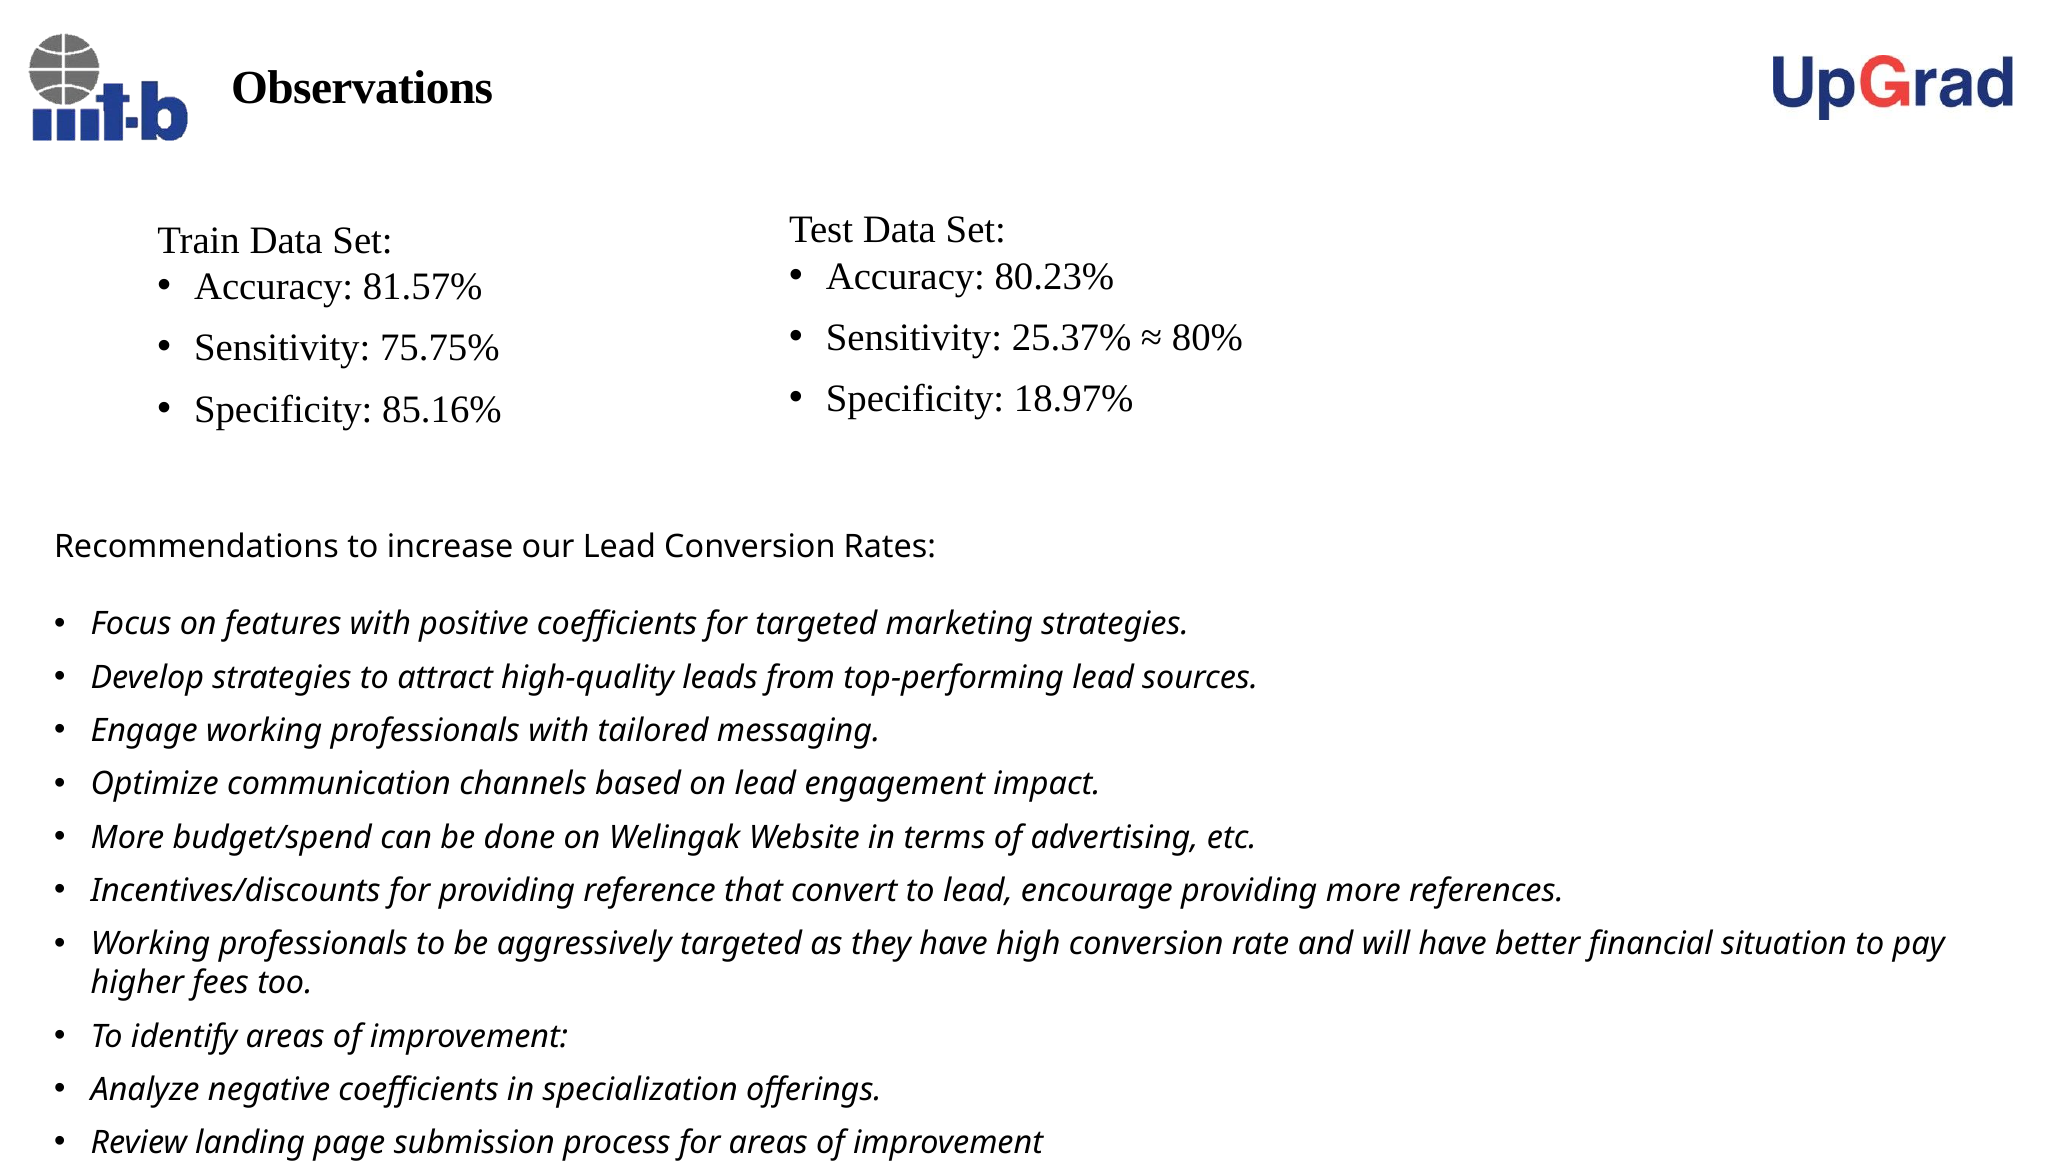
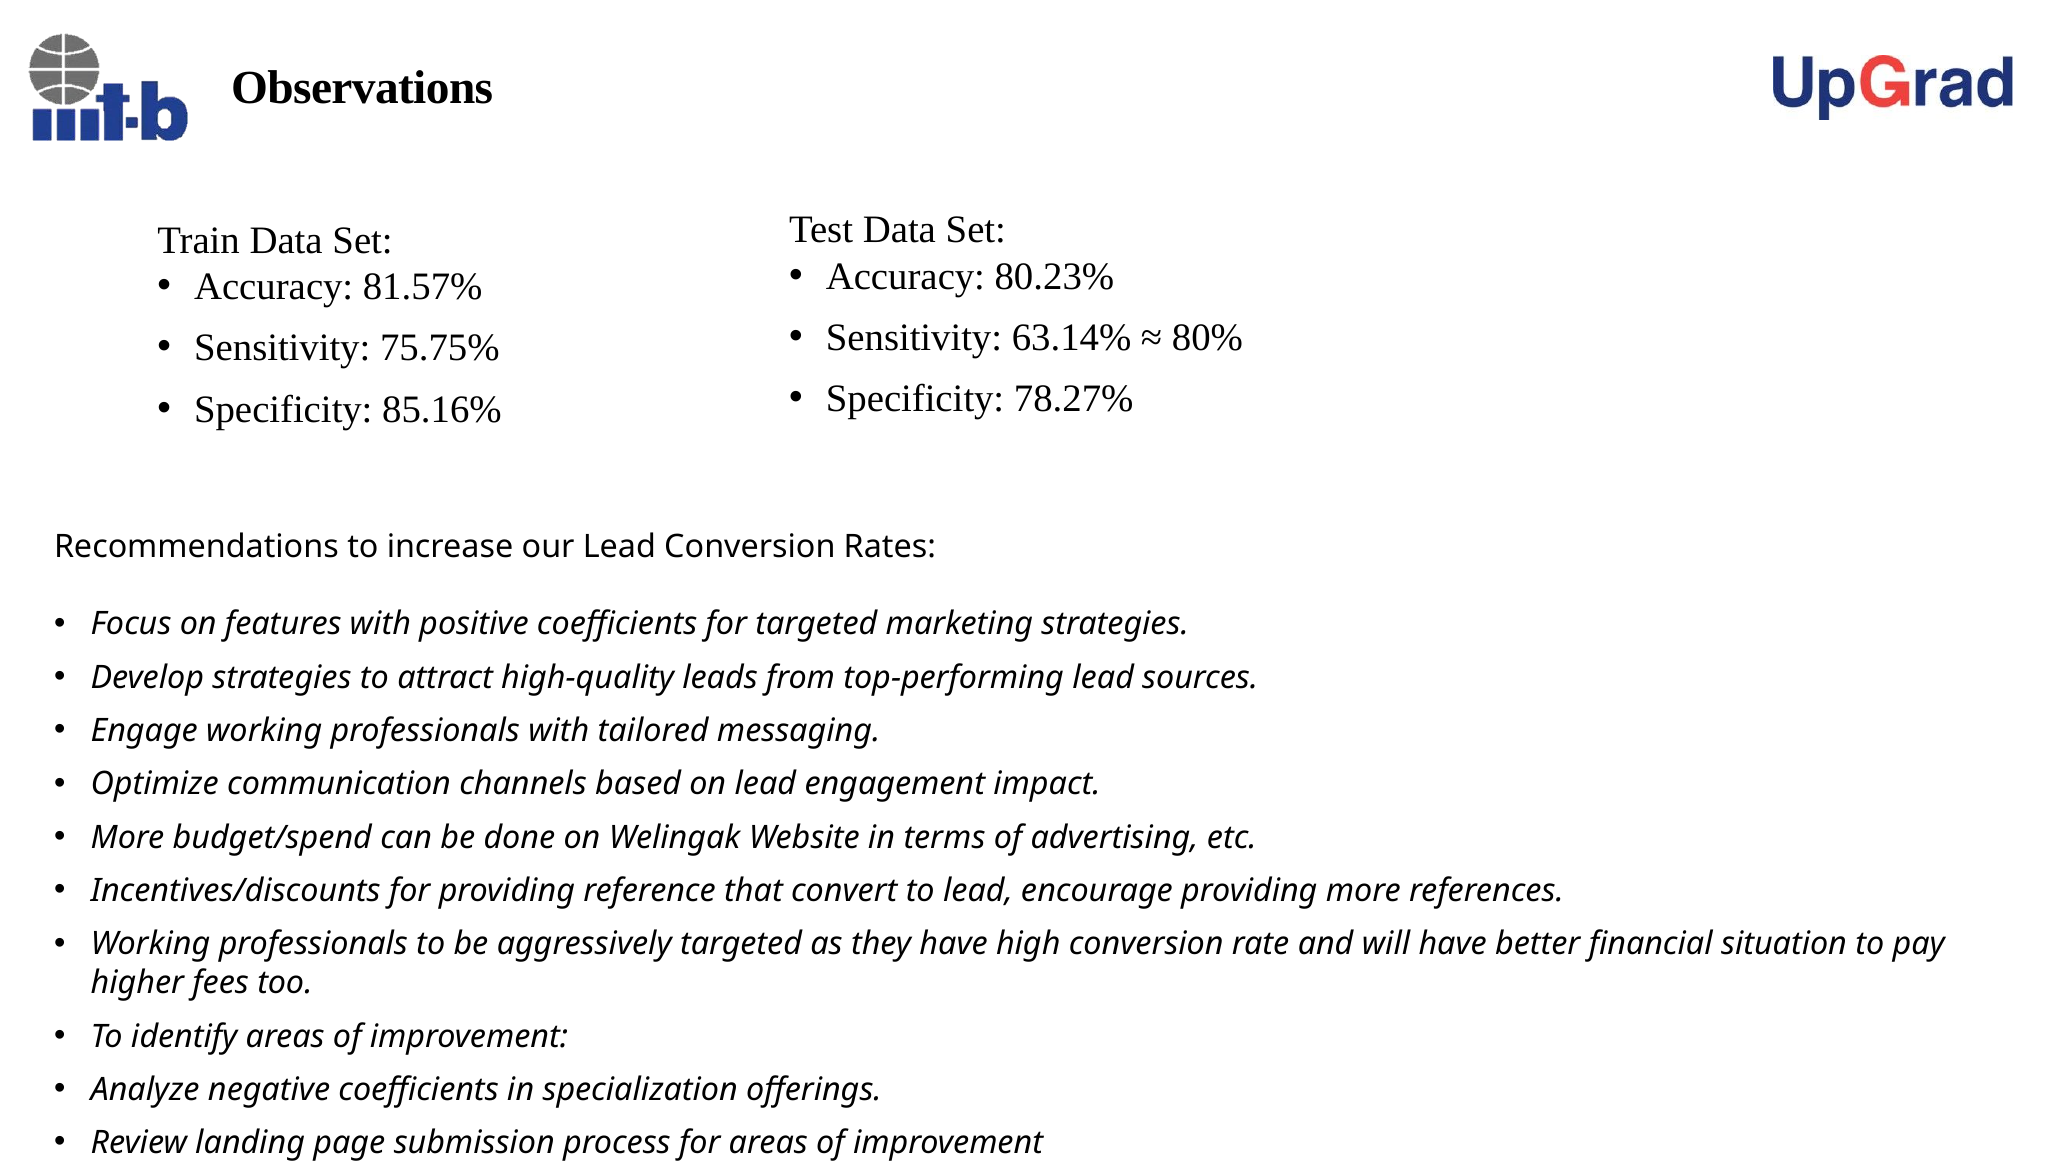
25.37%: 25.37% -> 63.14% (1072, 338)
18.97%: 18.97% -> 78.27% (1074, 399)
